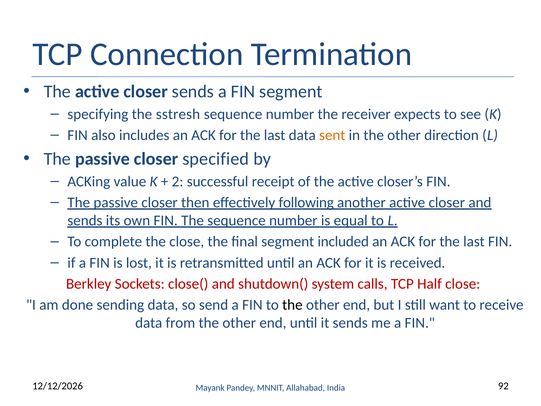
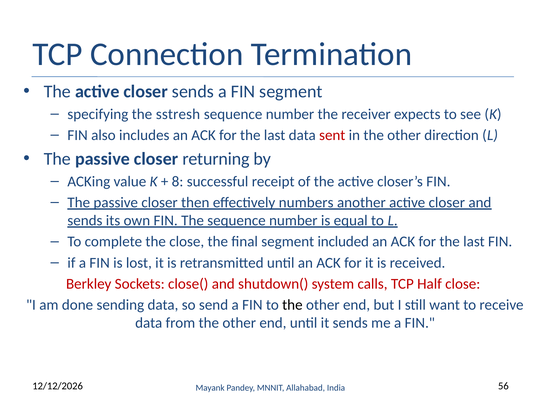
sent colour: orange -> red (332, 135)
specified: specified -> returning (216, 159)
2: 2 -> 8 (178, 181)
following: following -> numbers (306, 202)
92: 92 -> 56 (503, 386)
